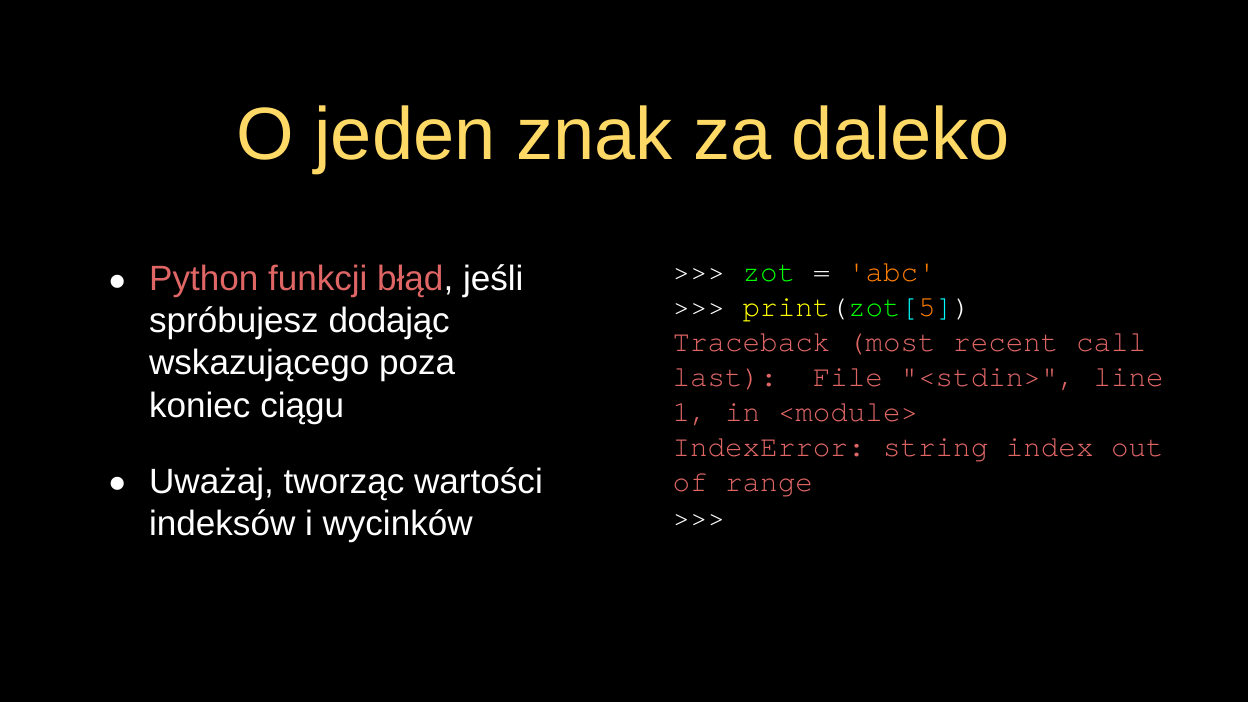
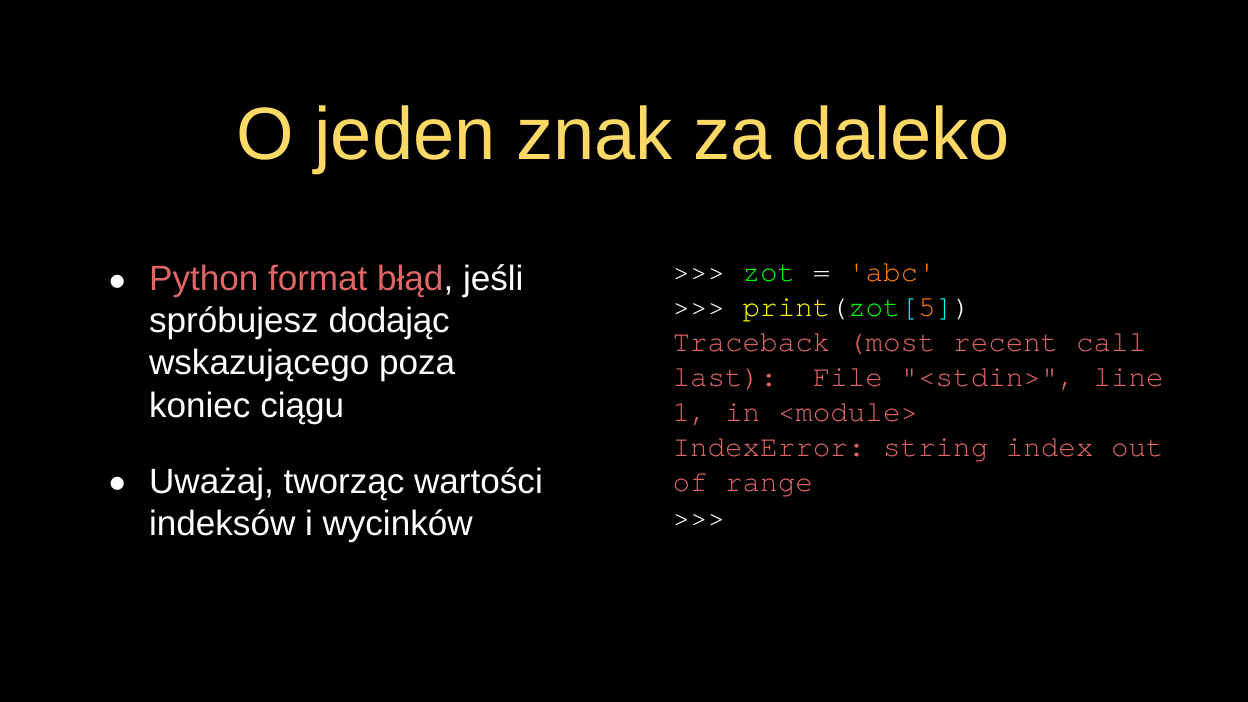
funkcji: funkcji -> format (318, 279)
